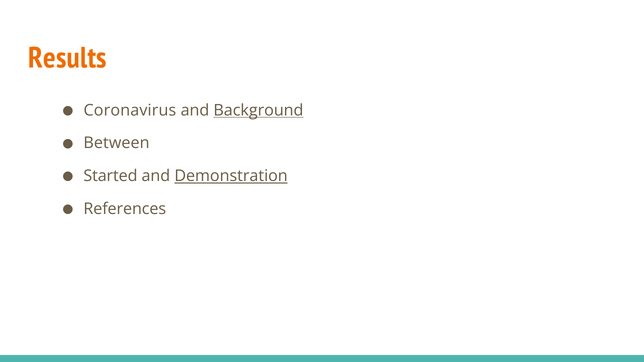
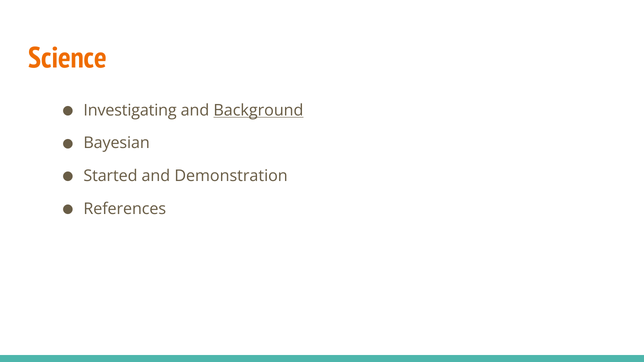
Results: Results -> Science (68, 58)
Coronavirus: Coronavirus -> Investigating (130, 110)
Between: Between -> Bayesian (117, 143)
Demonstration underline: present -> none (231, 176)
